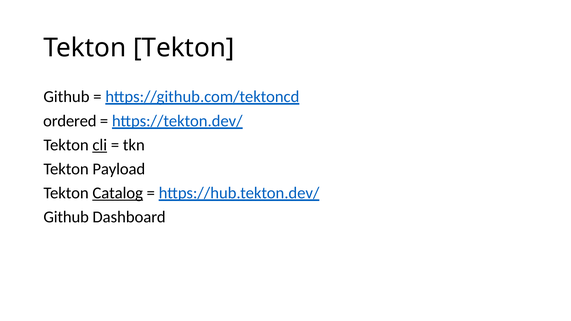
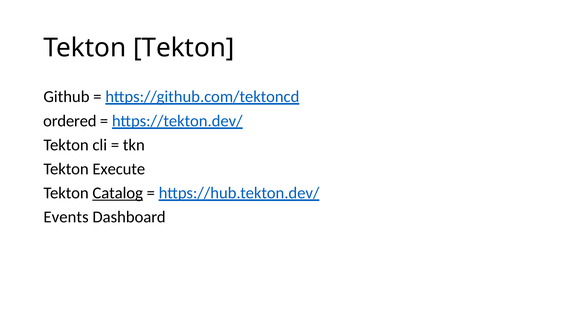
cli underline: present -> none (100, 145)
Payload: Payload -> Execute (119, 169)
Github: Github -> Events (66, 217)
